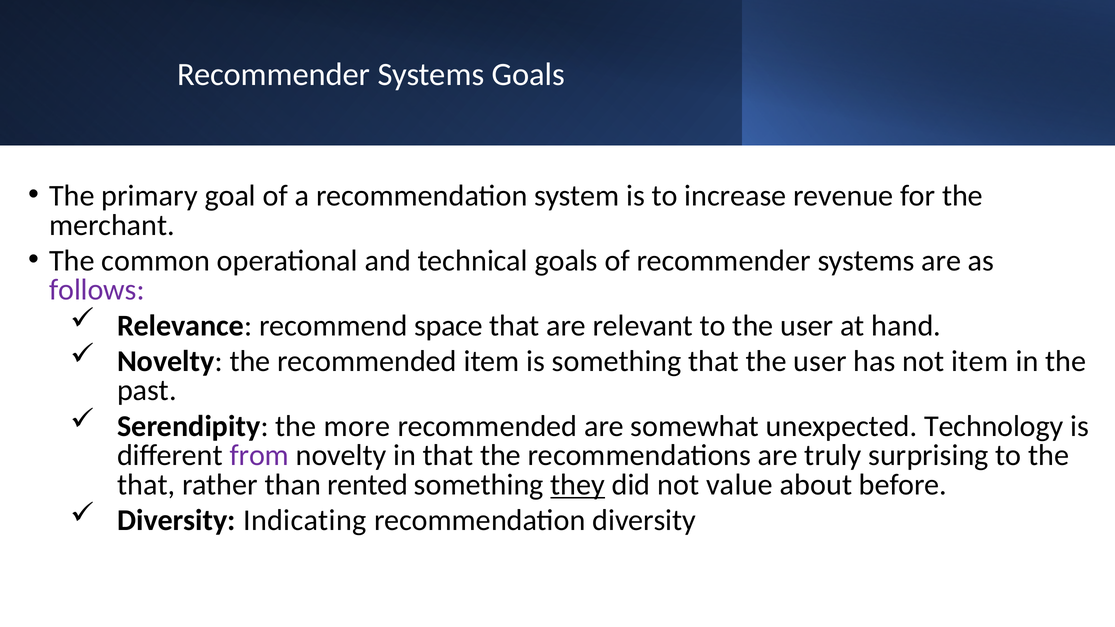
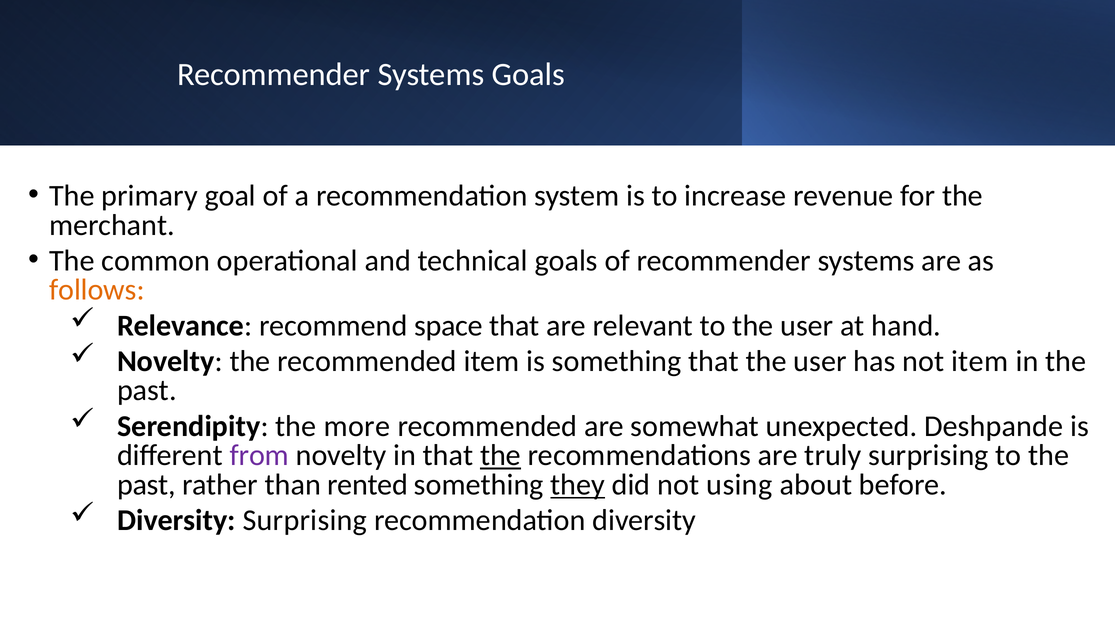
follows colour: purple -> orange (97, 290)
Technology: Technology -> Deshpande (994, 426)
the underline: none -> present (501, 456)
that: that -> past (146, 485)
value: value -> using (739, 485)
Diversity Indicating: Indicating -> Surprising (305, 520)
